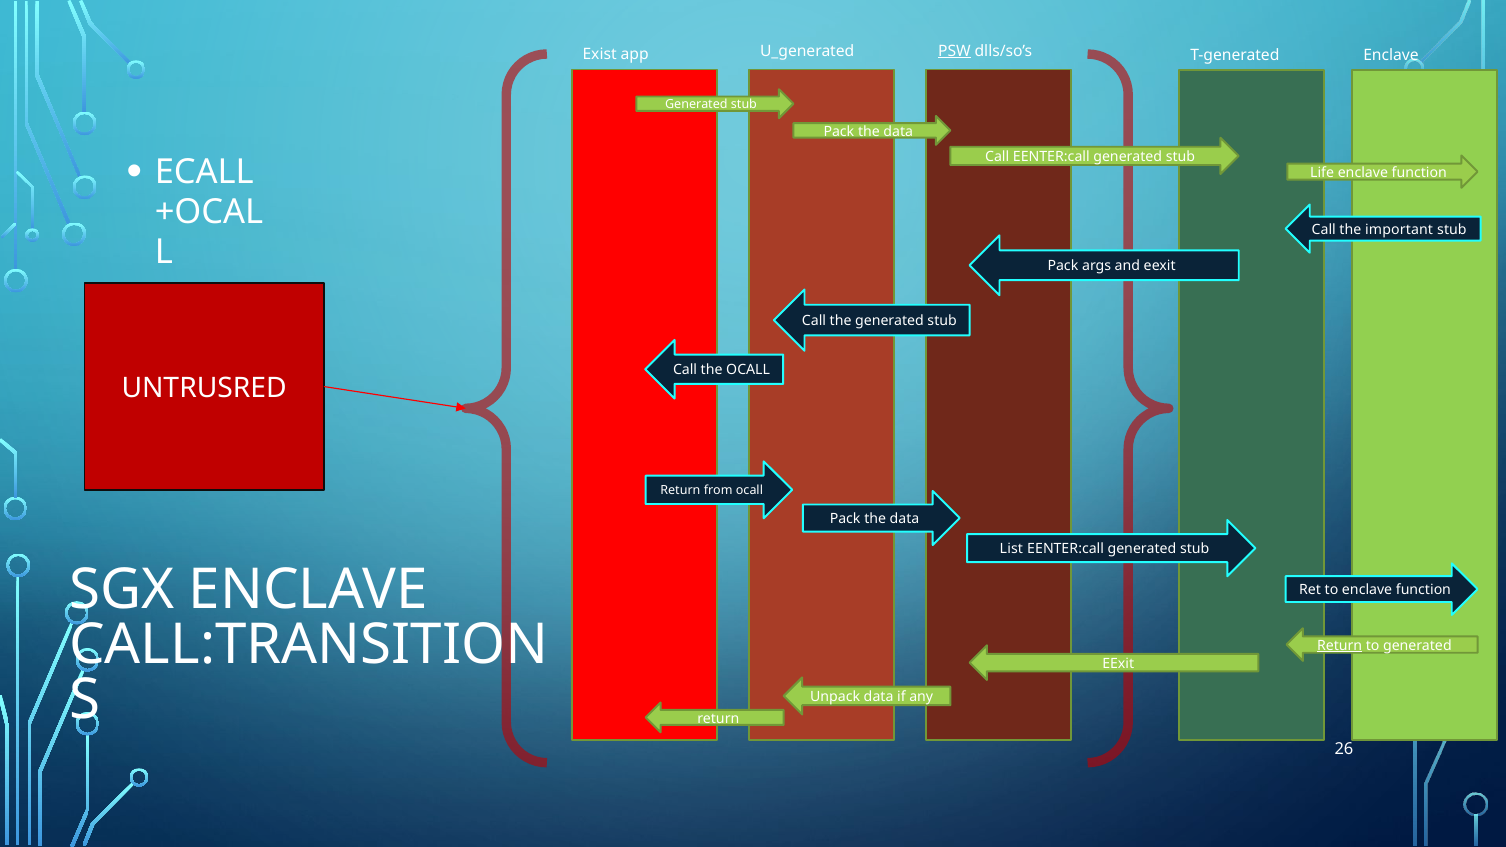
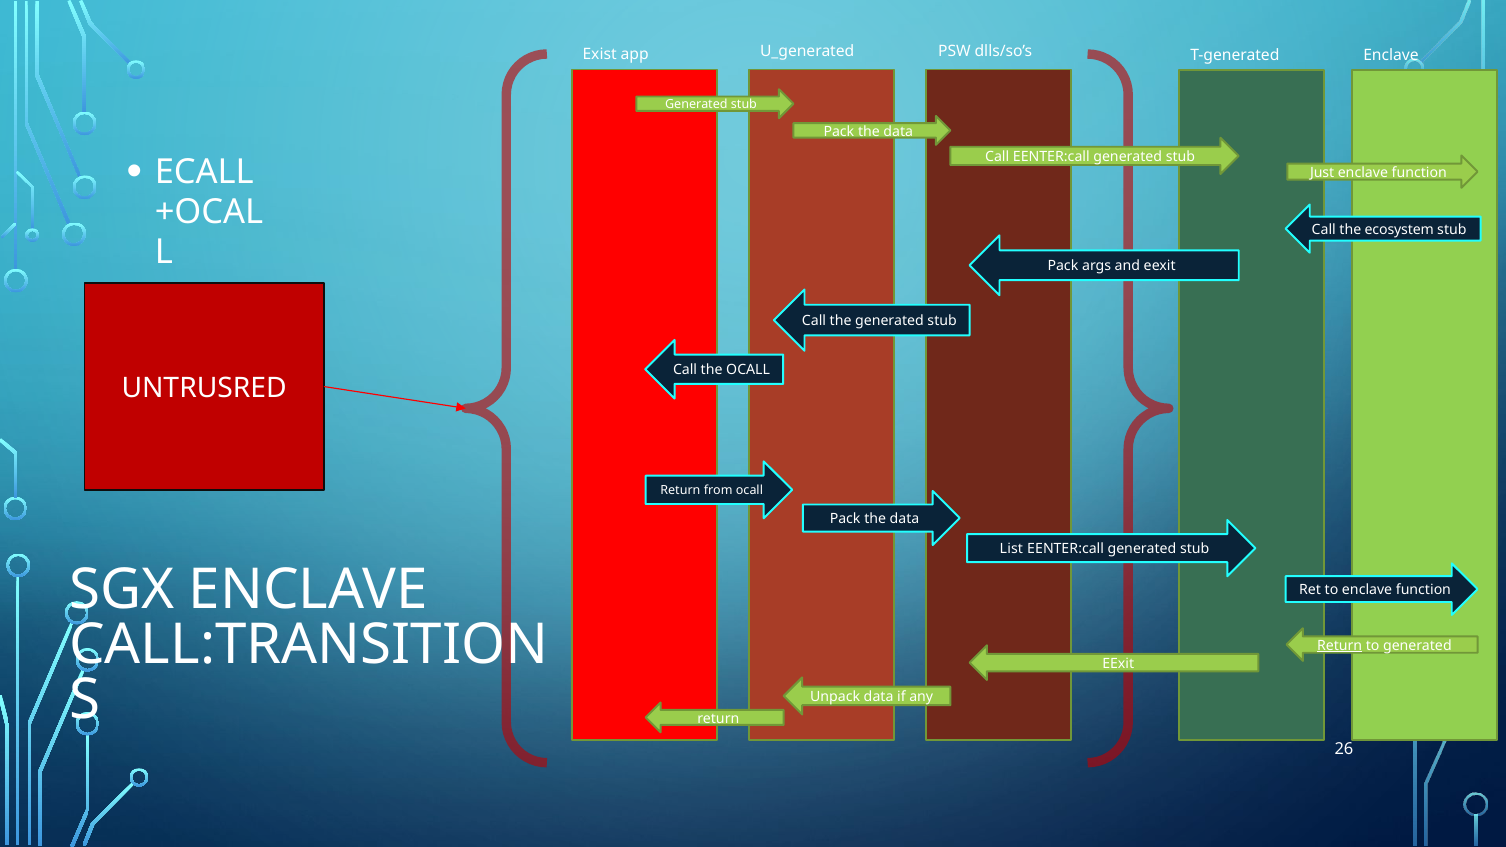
PSW underline: present -> none (954, 51)
Life: Life -> Just (1322, 173)
important: important -> ecosystem (1399, 230)
